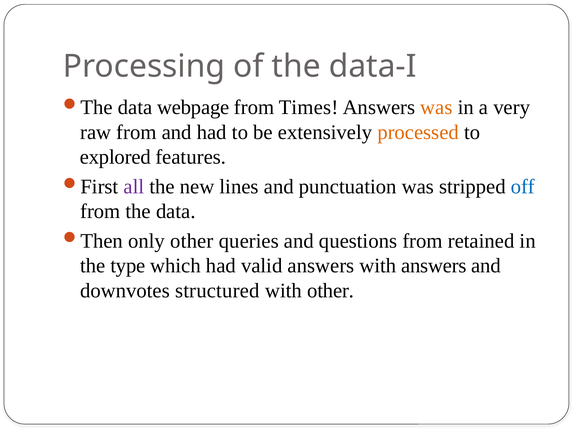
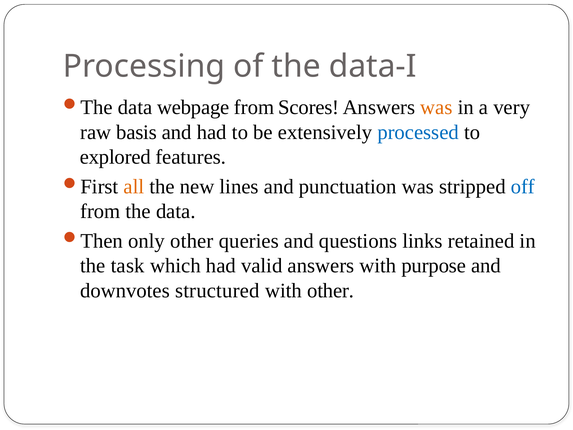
Times: Times -> Scores (309, 107)
raw from: from -> basis (137, 132)
processed colour: orange -> blue (418, 132)
all colour: purple -> orange (134, 186)
questions from: from -> links (422, 241)
type: type -> task (128, 266)
with answers: answers -> purpose (434, 266)
